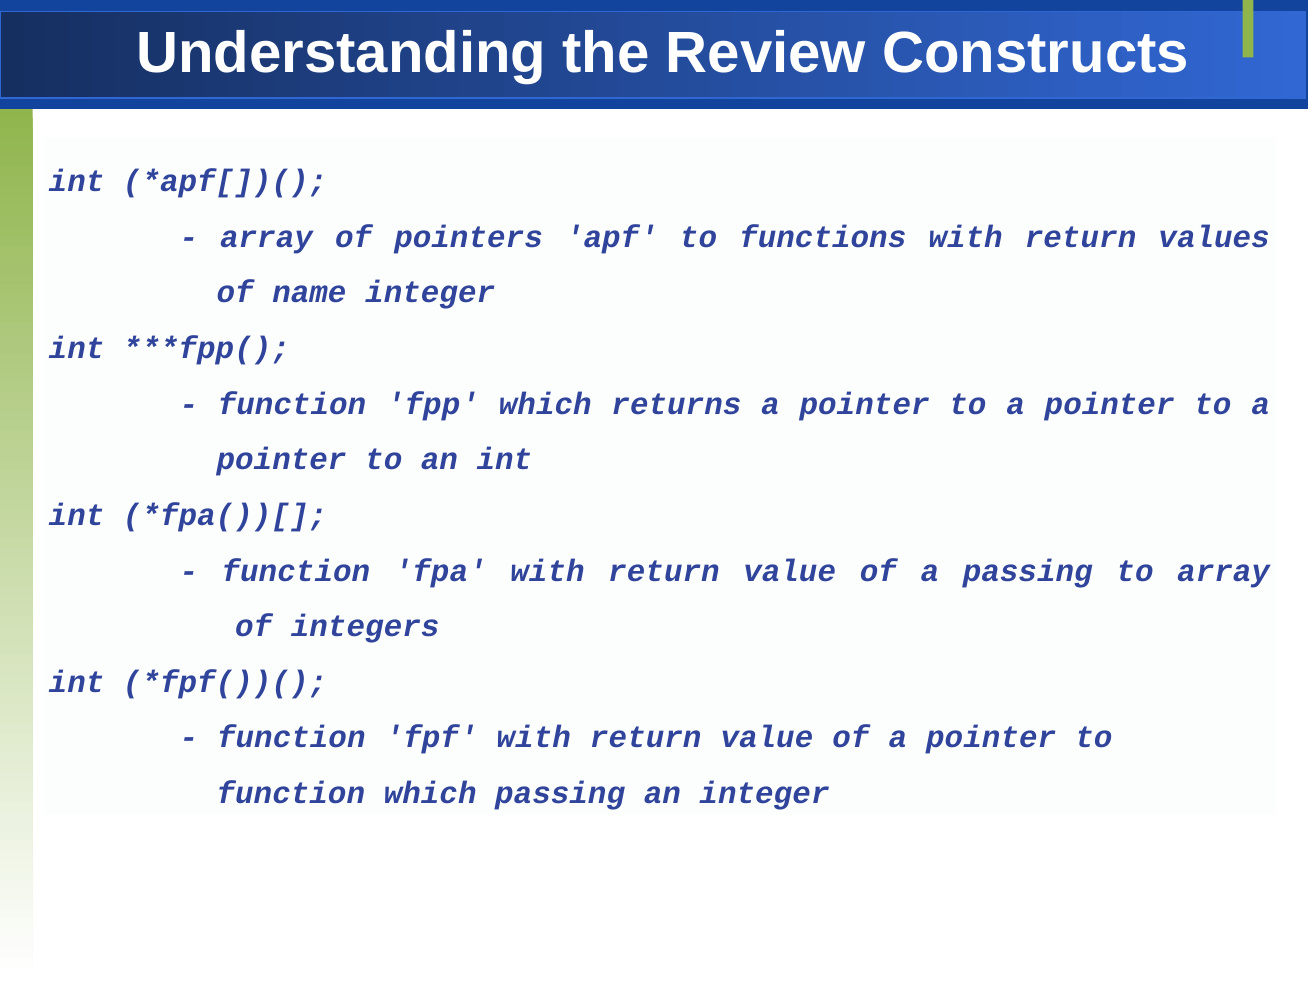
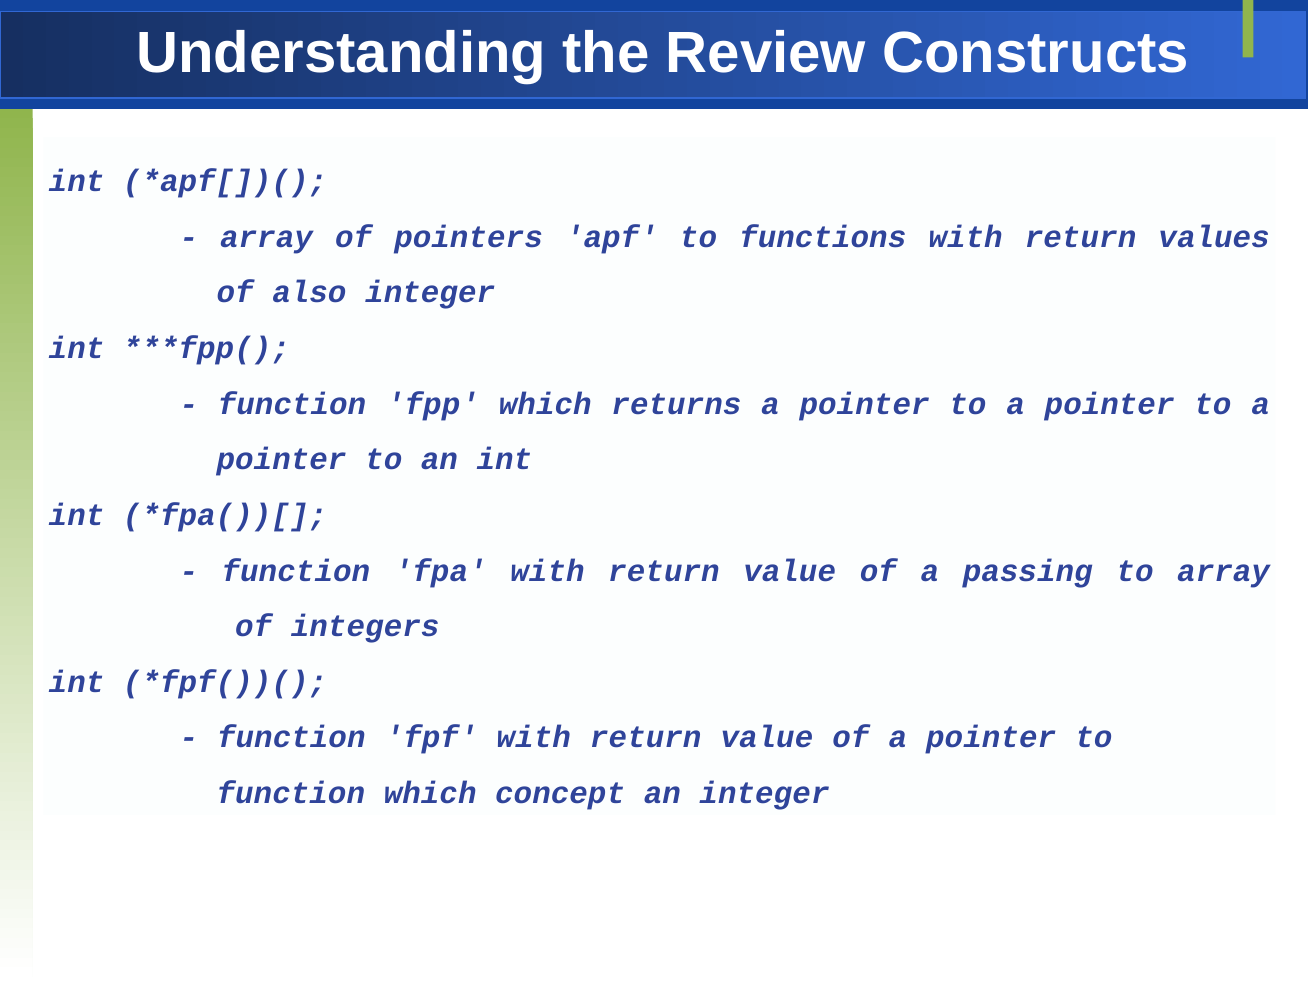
name: name -> also (309, 293)
which passing: passing -> concept (560, 793)
